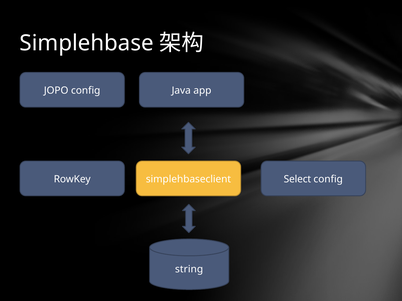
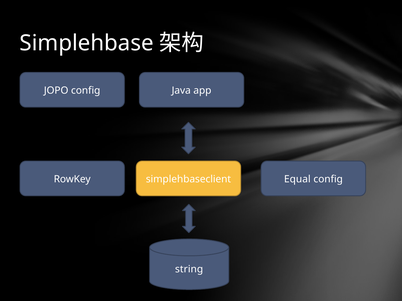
Select: Select -> Equal (297, 179)
